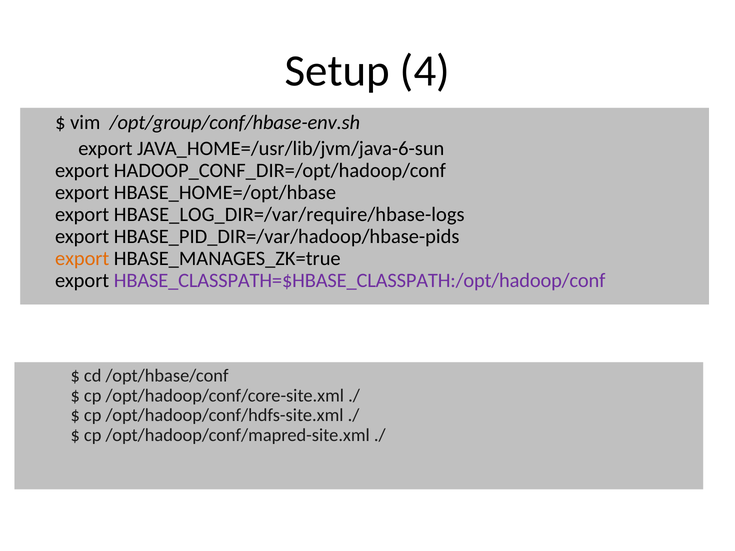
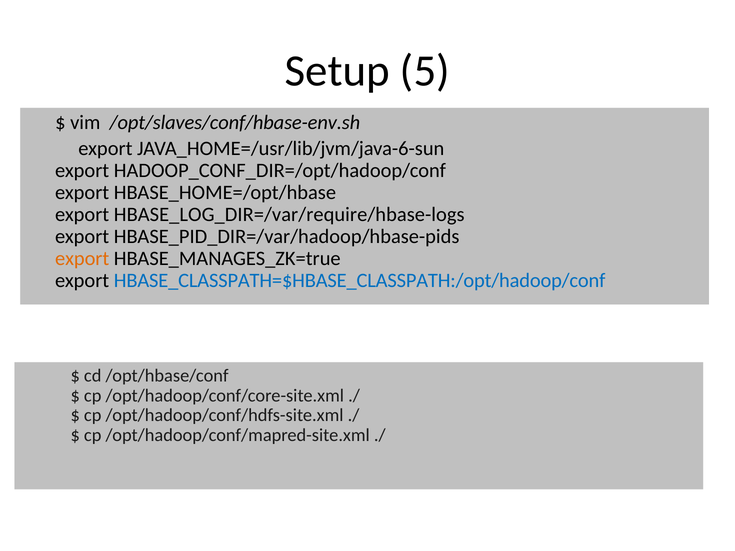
4: 4 -> 5 (425, 71)
/opt/group/conf/hbase-env.sh: /opt/group/conf/hbase-env.sh -> /opt/slaves/conf/hbase-env.sh (235, 122)
HBASE_CLASSPATH=$HBASE_CLASSPATH:/opt/hadoop/conf colour: purple -> blue (360, 281)
